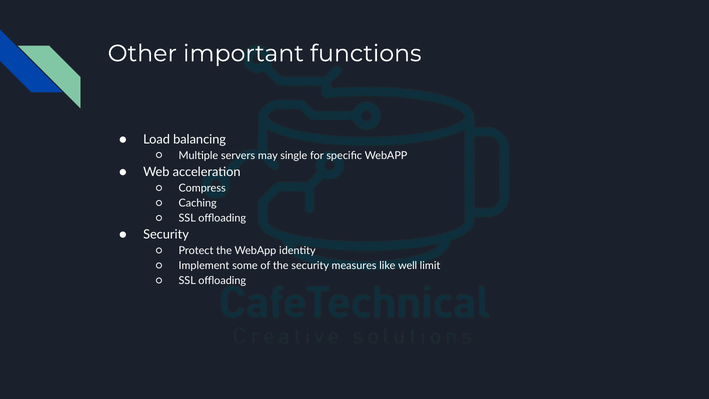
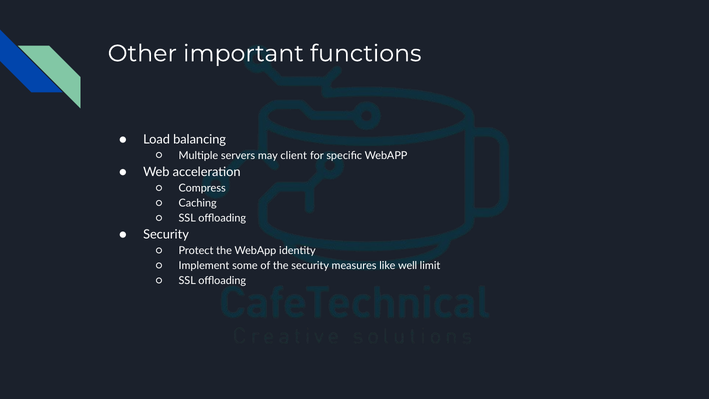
single: single -> client (294, 155)
